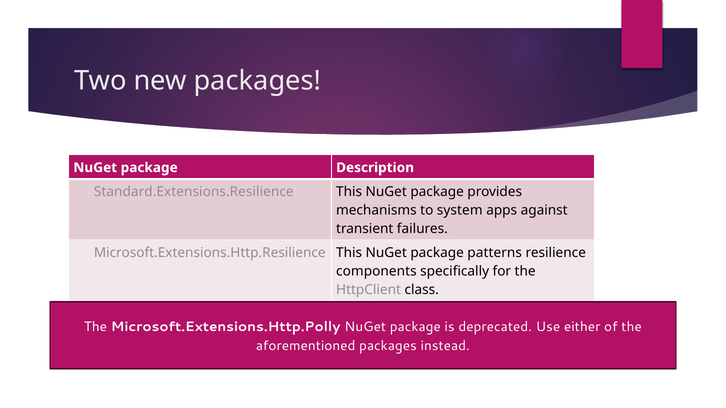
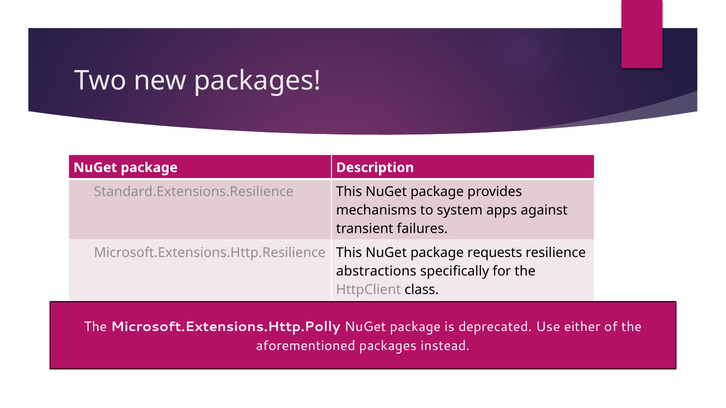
patterns: patterns -> requests (495, 253)
components: components -> abstractions (376, 271)
